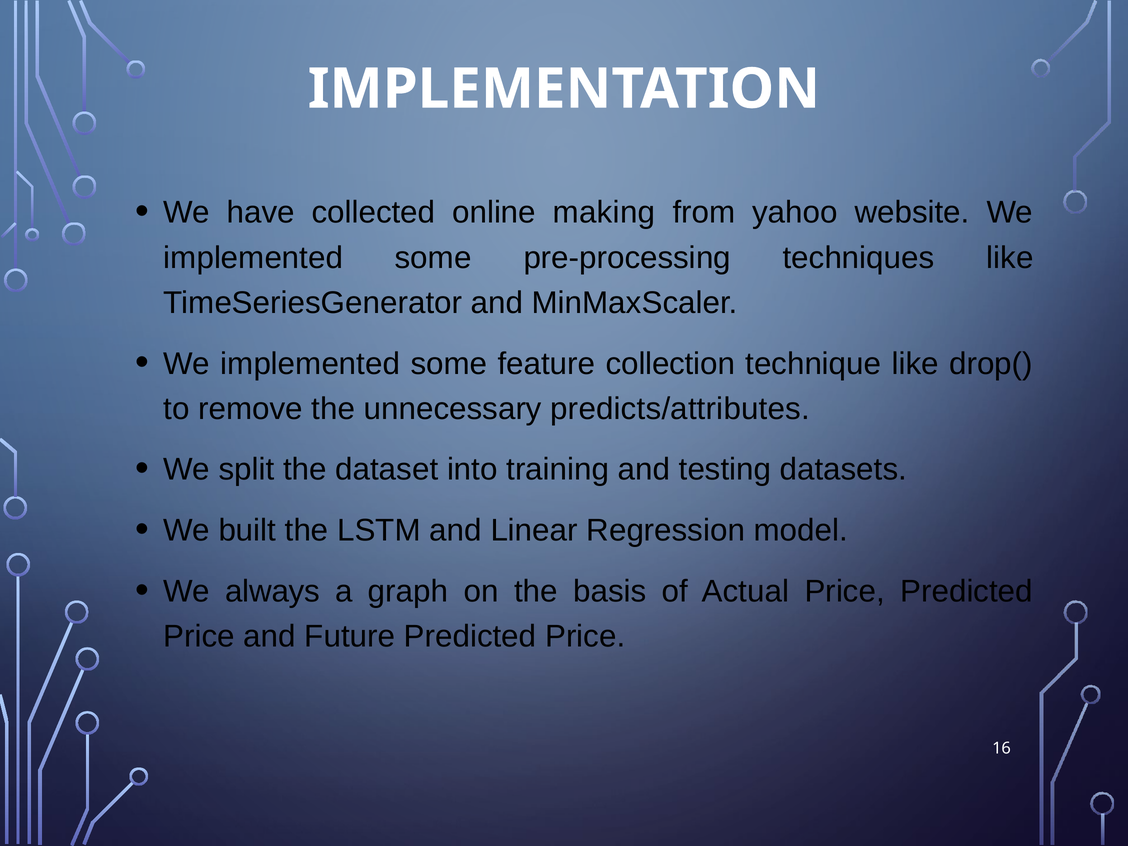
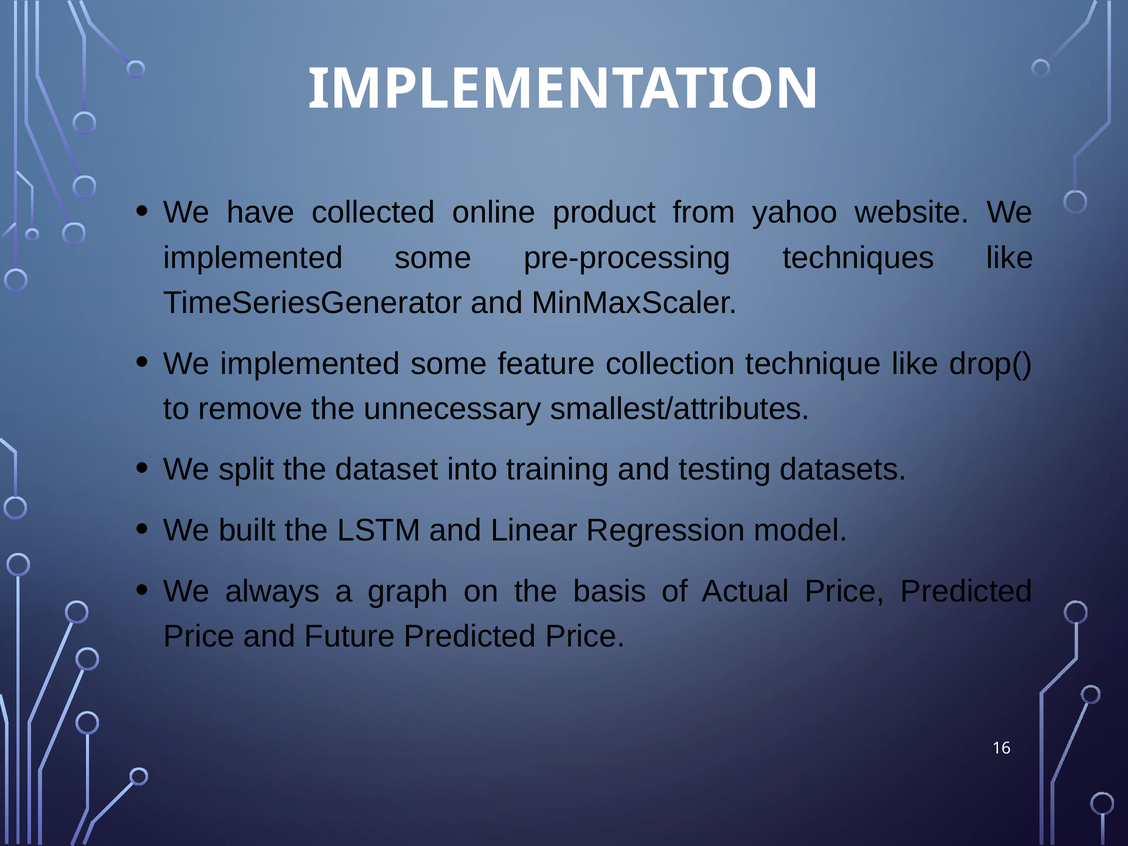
making: making -> product (604, 213)
predicts/attributes: predicts/attributes -> smallest/attributes (680, 409)
